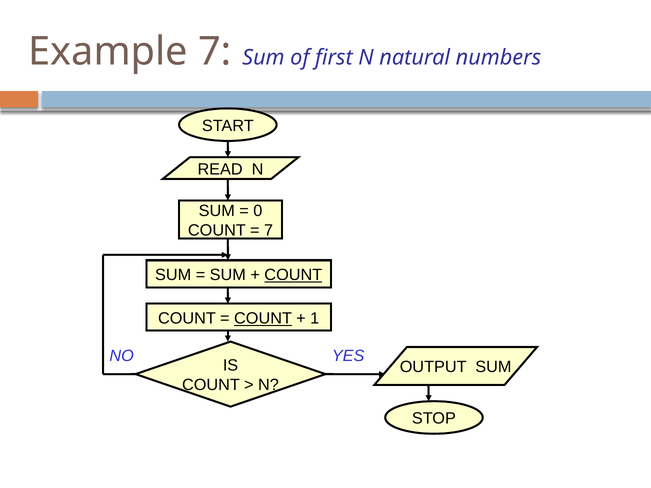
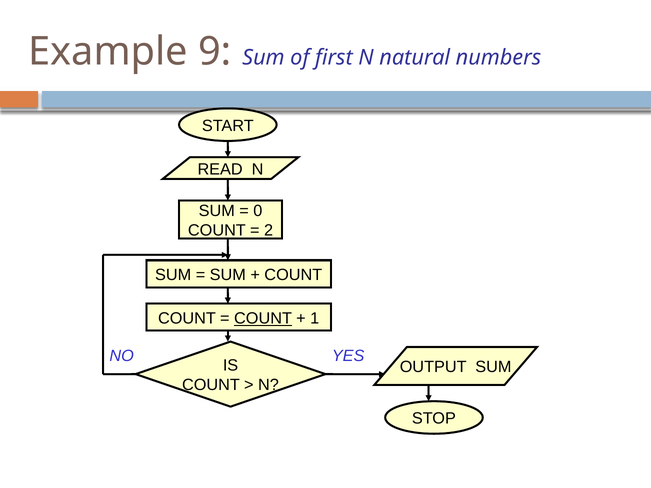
Example 7: 7 -> 9 (215, 52)
7: 7 -> 2 (269, 231)
COUNT underline: present -> none (293, 275)
